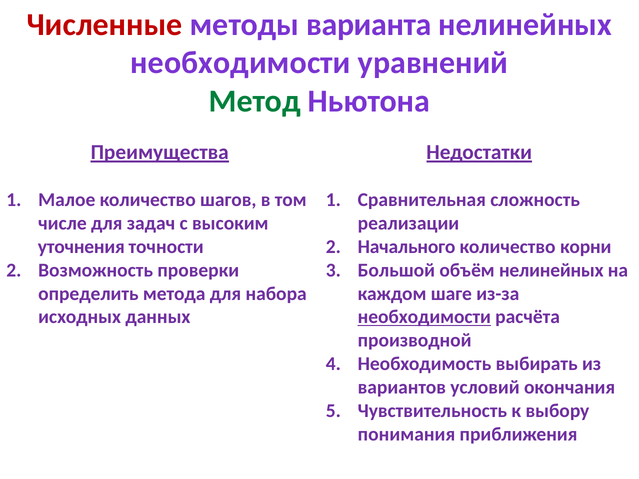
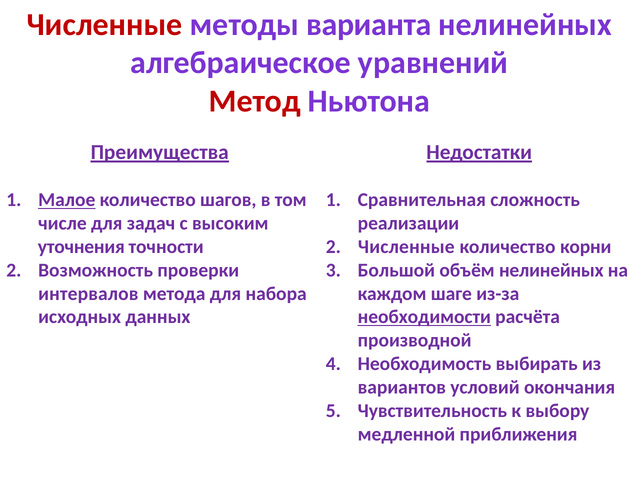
необходимости: необходимости -> алгебраическое (241, 63)
Метод colour: green -> red (255, 101)
Малое underline: none -> present (67, 200)
Начального: Начального -> Численные (406, 247)
определить: определить -> интервалов (88, 294)
понимания: понимания -> медленной (407, 434)
